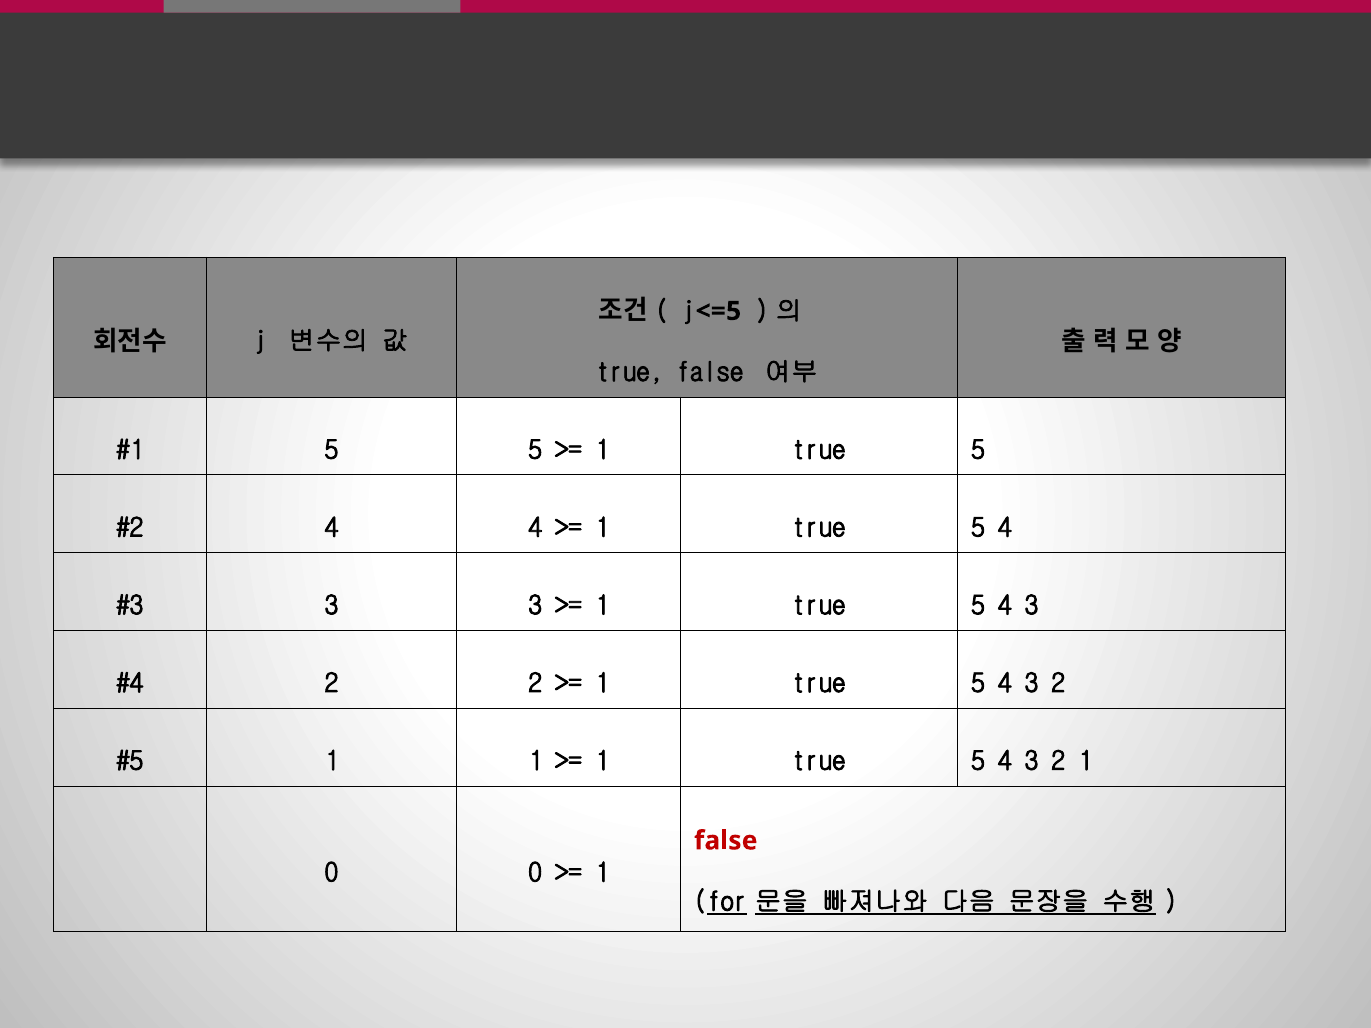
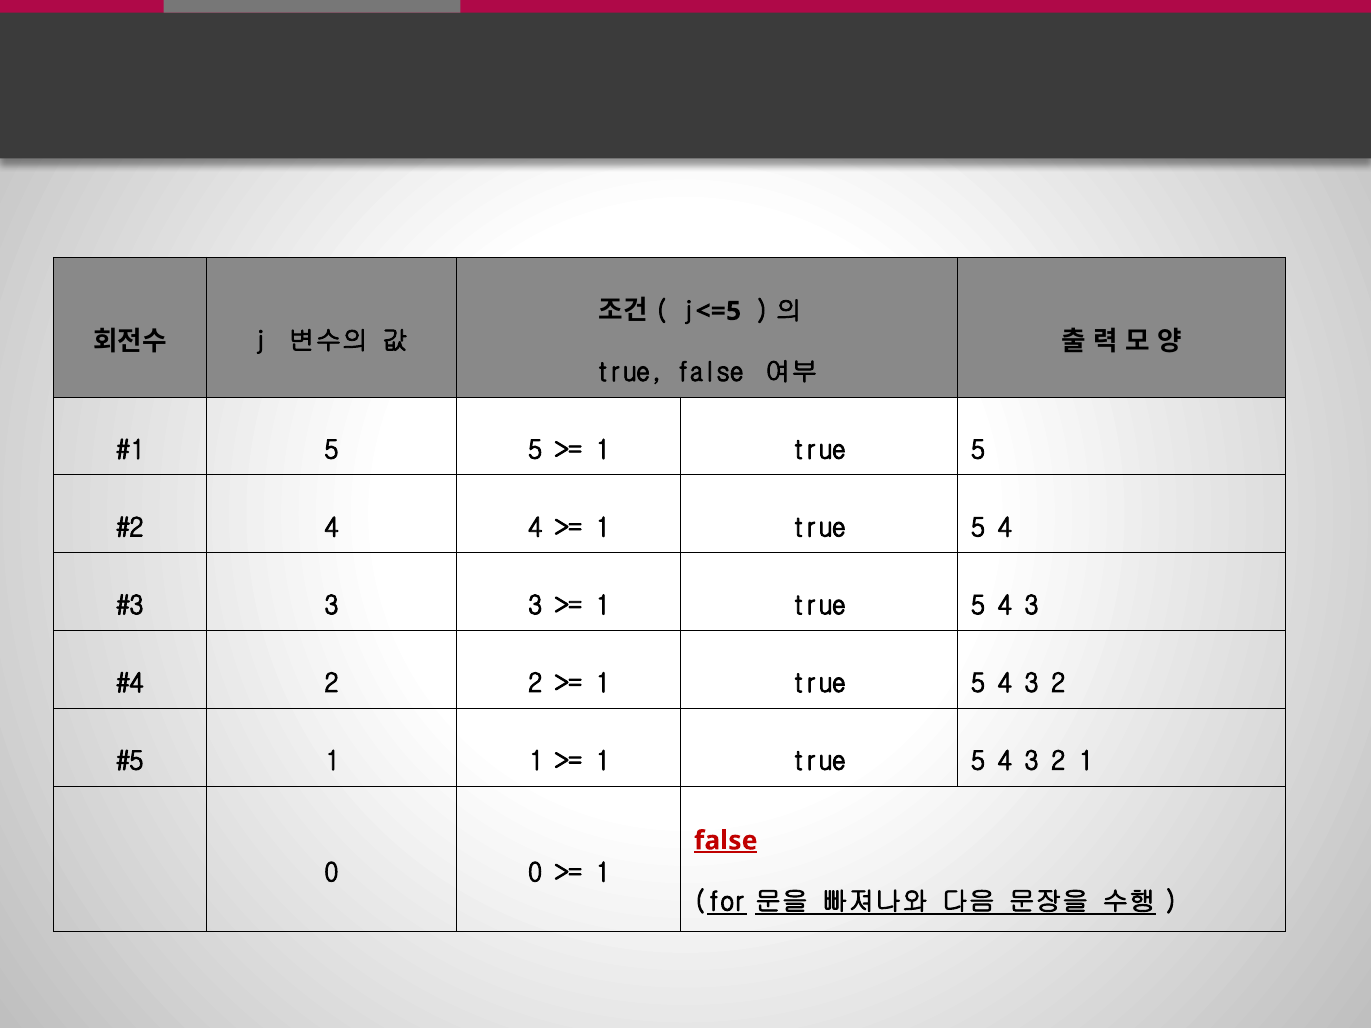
false underline: none -> present (726, 841)
